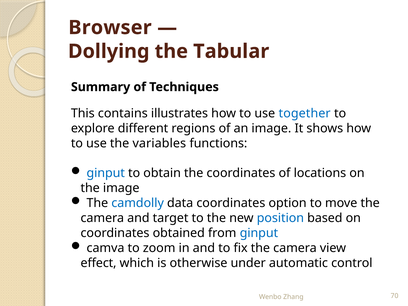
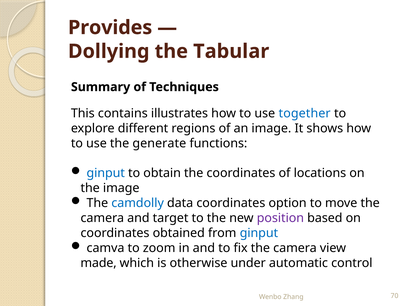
Browser: Browser -> Provides (110, 28)
variables: variables -> generate (159, 143)
position colour: blue -> purple (280, 218)
effect: effect -> made (99, 263)
